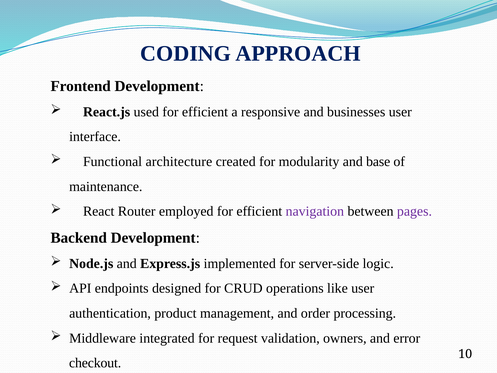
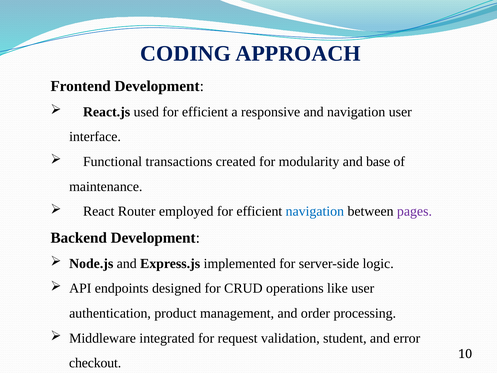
and businesses: businesses -> navigation (356, 112)
architecture: architecture -> transactions (179, 162)
navigation colour: purple -> blue (315, 211)
owners: owners -> student (345, 338)
